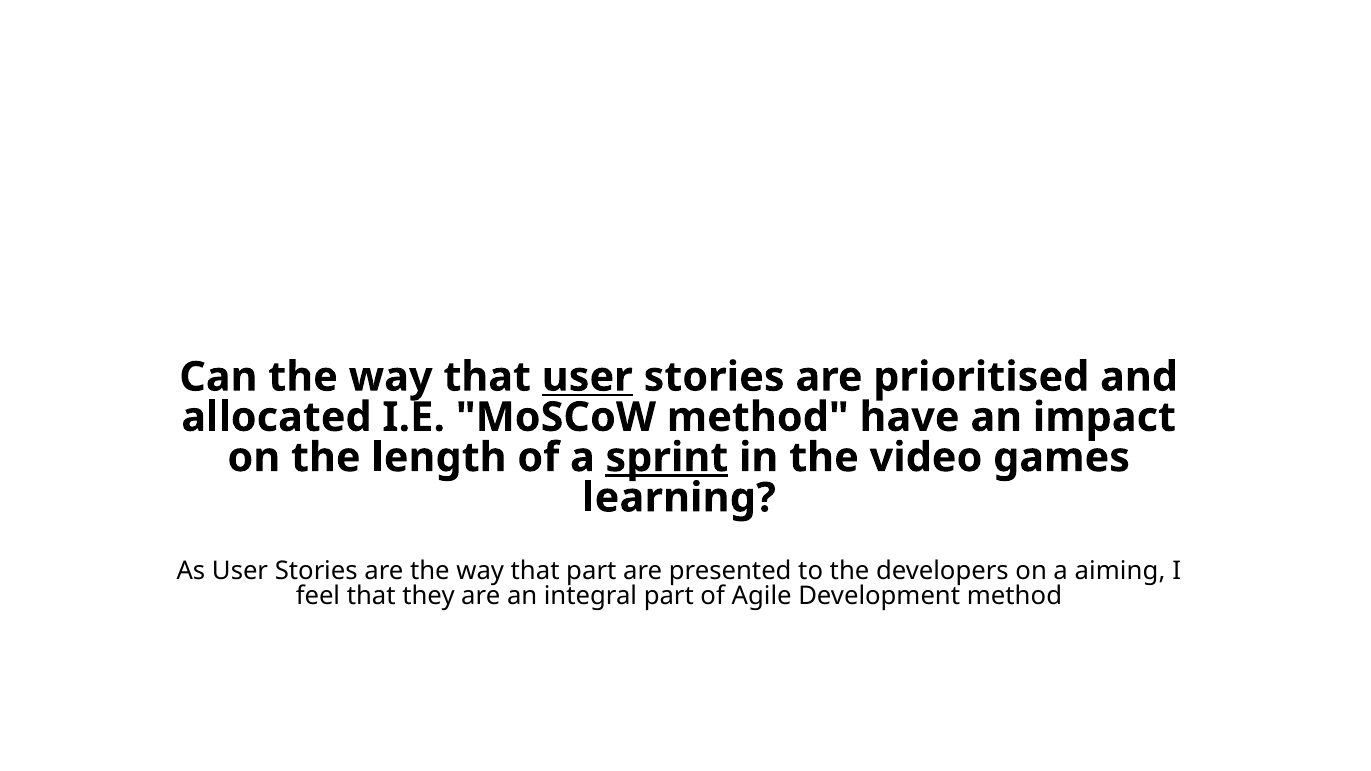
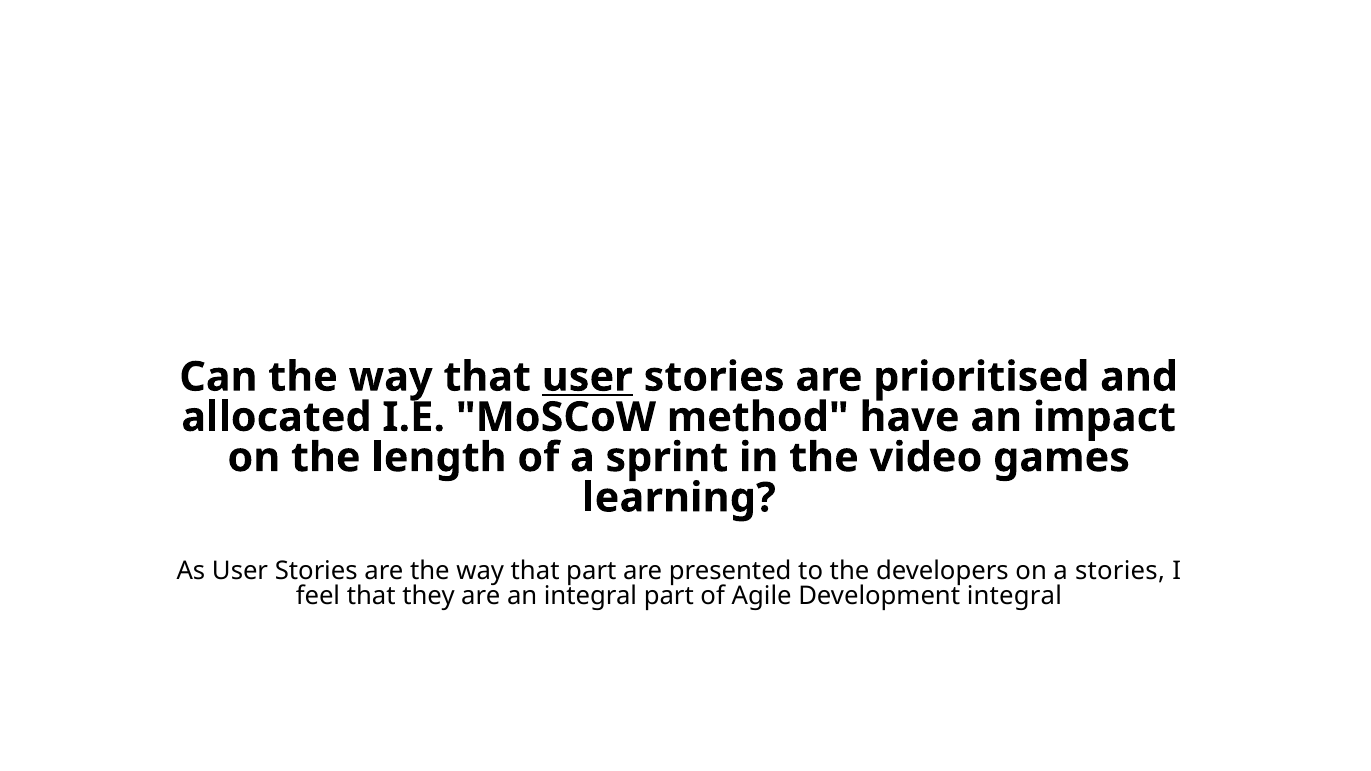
sprint underline: present -> none (667, 458)
a aiming: aiming -> stories (1120, 571)
Development method: method -> integral (1014, 596)
